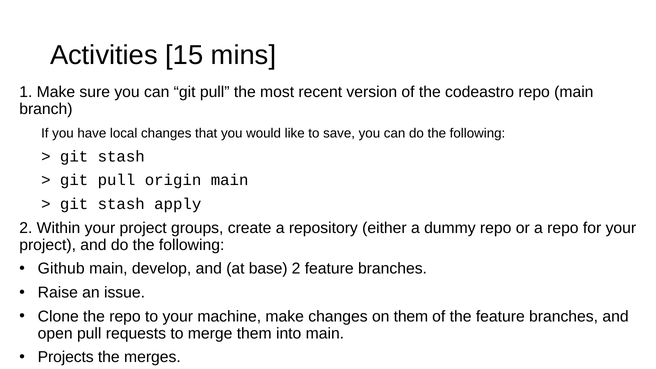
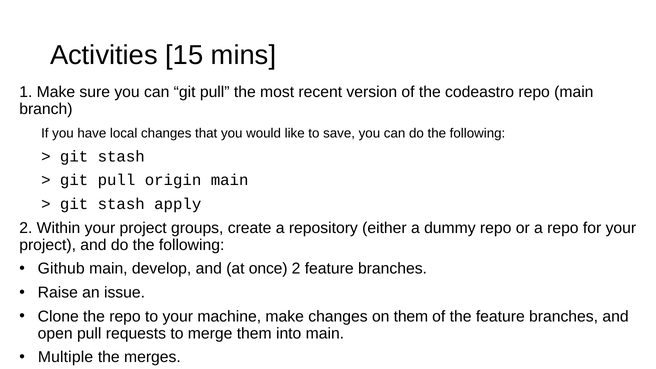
base: base -> once (268, 269)
Projects: Projects -> Multiple (66, 357)
